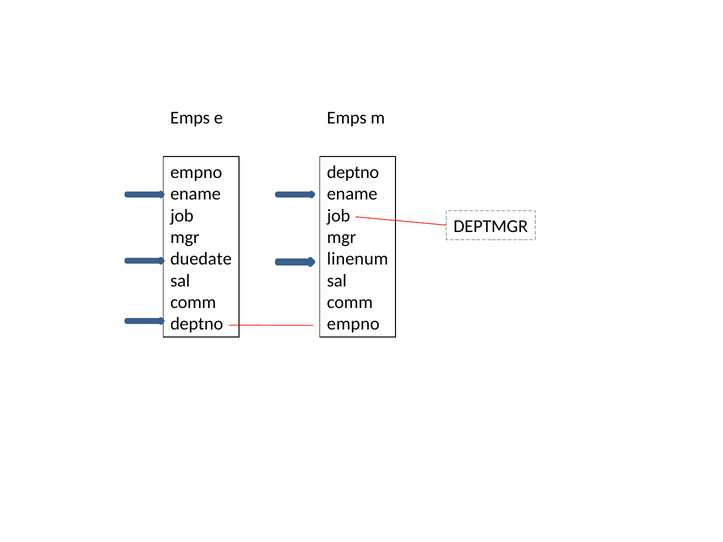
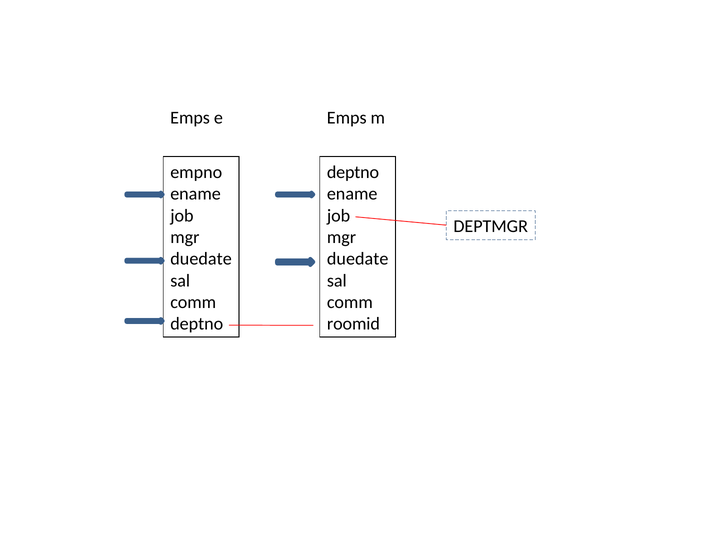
linenum: linenum -> duedate (358, 259)
empno: empno -> roomid (353, 324)
